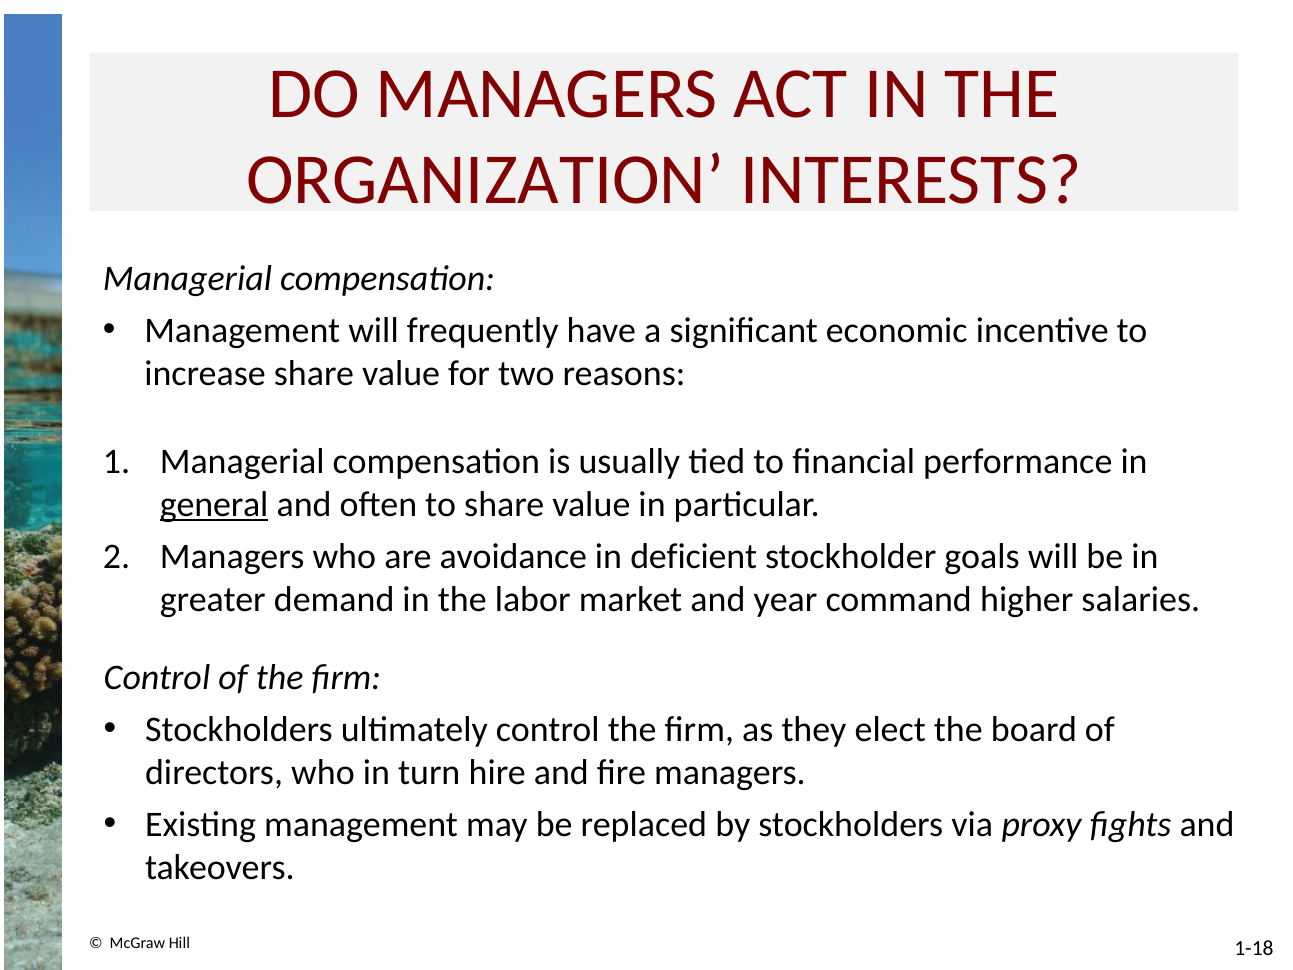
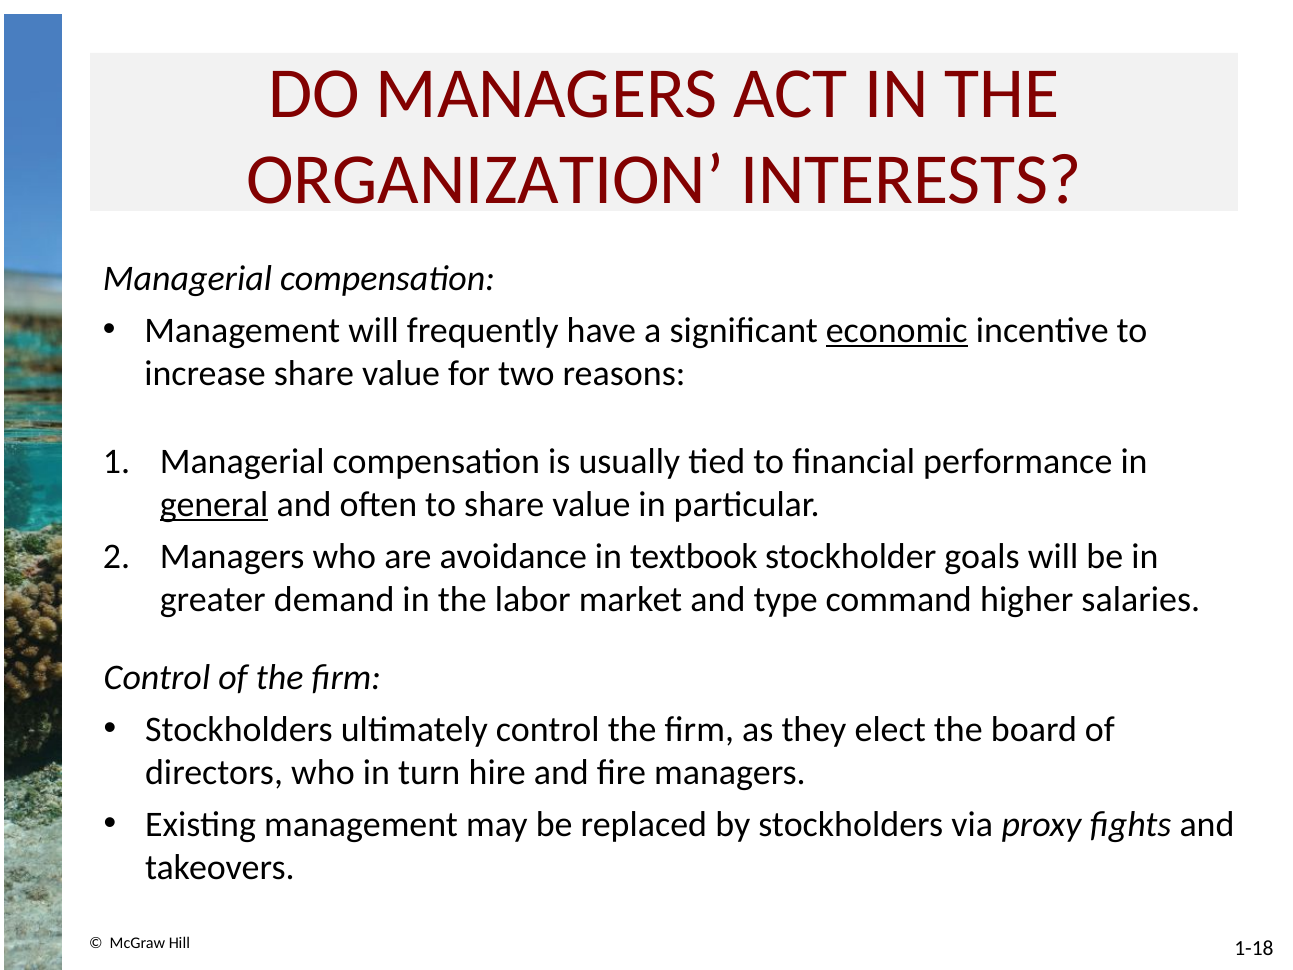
economic underline: none -> present (897, 330)
deficient: deficient -> textbook (694, 557)
year: year -> type (786, 600)
